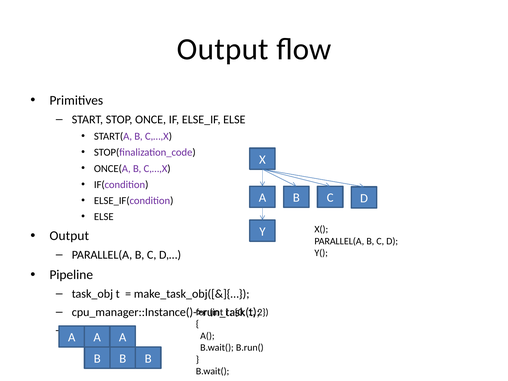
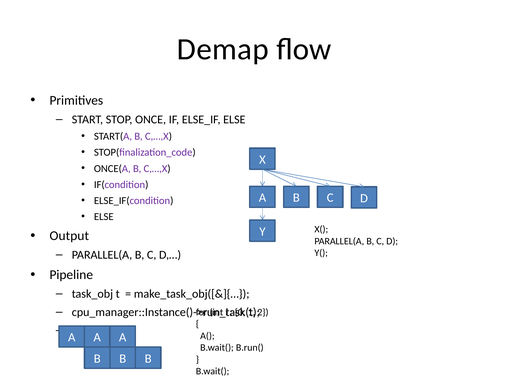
Output: Output -> Demap (223, 49)
